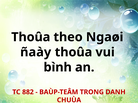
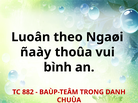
Thoûa: Thoûa -> Luoân (31, 37)
